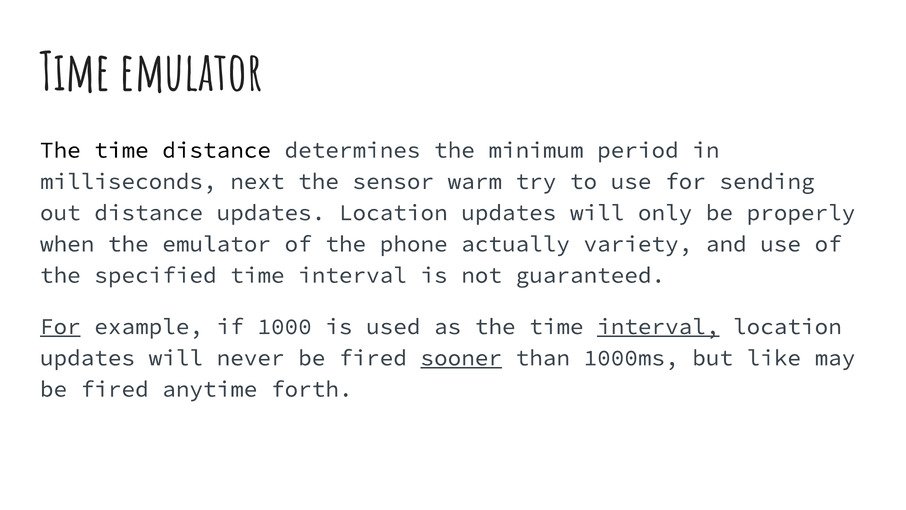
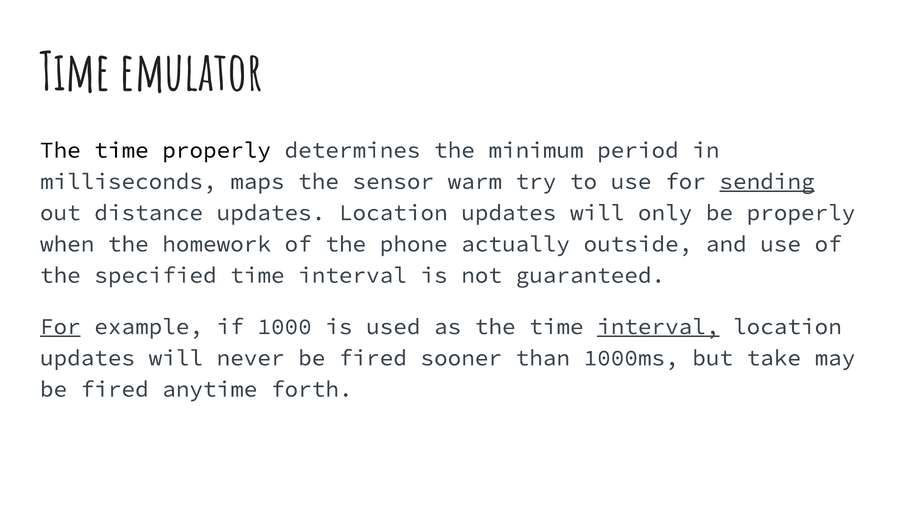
time distance: distance -> properly (217, 150)
next: next -> maps (257, 181)
sending underline: none -> present (767, 181)
the emulator: emulator -> homework (217, 244)
variety: variety -> outside (638, 244)
sooner underline: present -> none (461, 358)
like: like -> take (774, 358)
